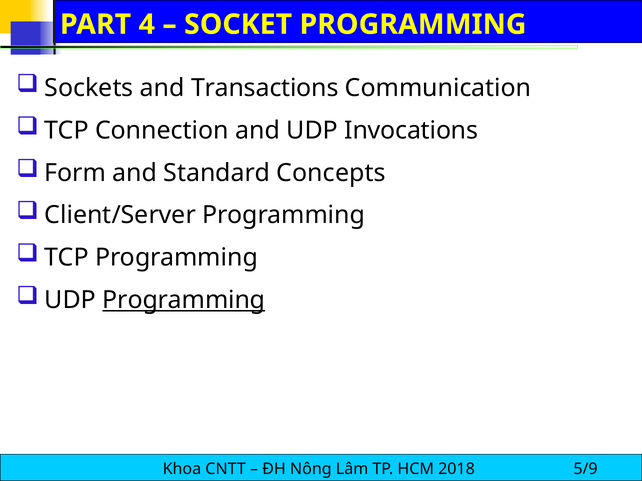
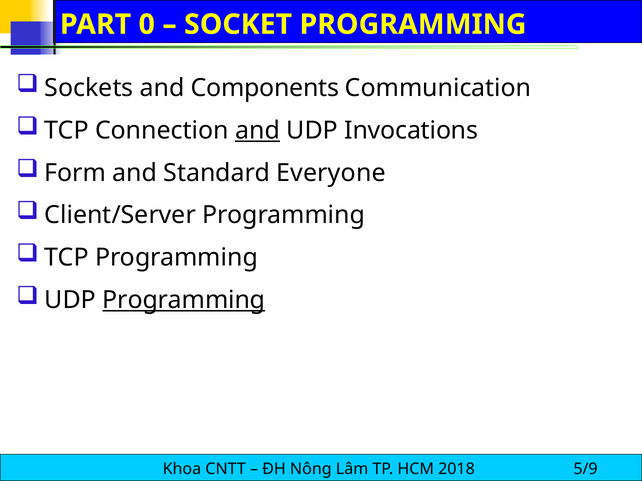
4: 4 -> 0 (147, 24)
Transactions: Transactions -> Components (265, 88)
and underline: none -> present (258, 131)
Concepts: Concepts -> Everyone (331, 173)
